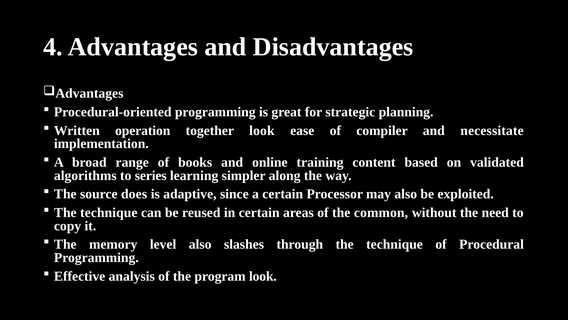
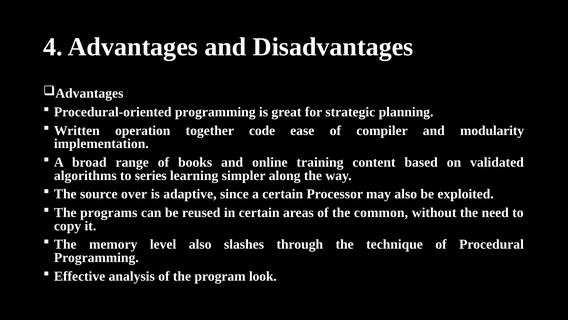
together look: look -> code (262, 130)
necessitate: necessitate -> modularity (492, 130)
does: does -> over (134, 194)
technique: technique -> programs (109, 212)
